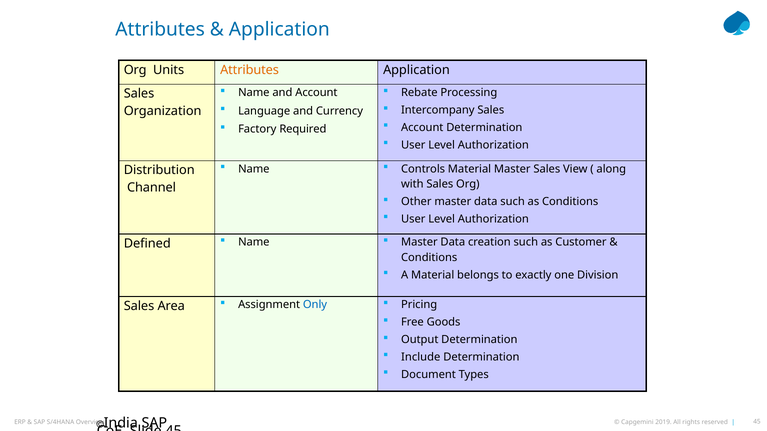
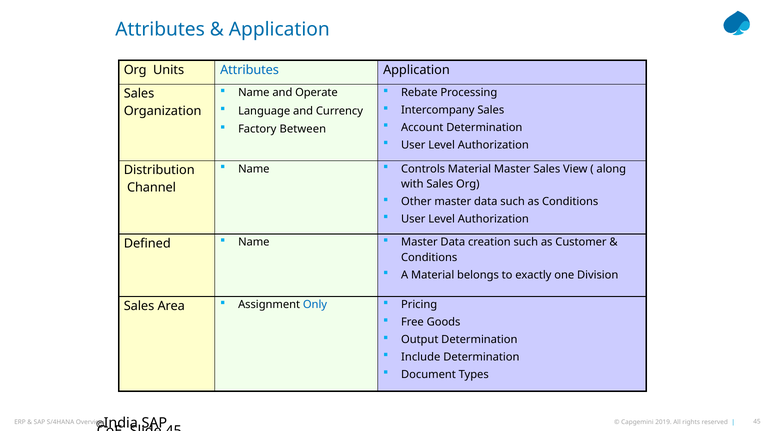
Attributes colour: orange -> blue (250, 70)
and Account: Account -> Operate (316, 93)
Required: Required -> Between (303, 129)
